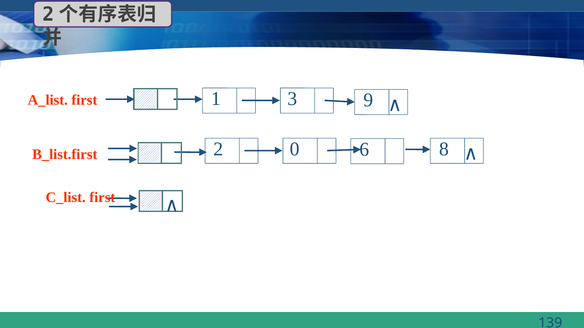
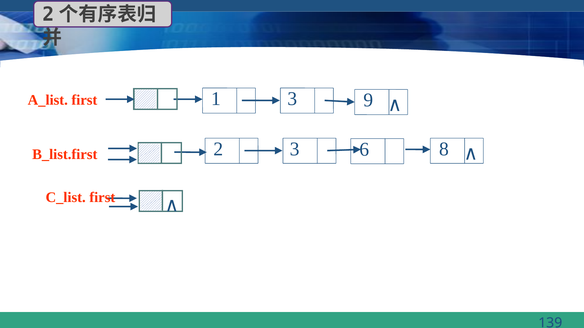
2 0: 0 -> 3 (295, 149)
